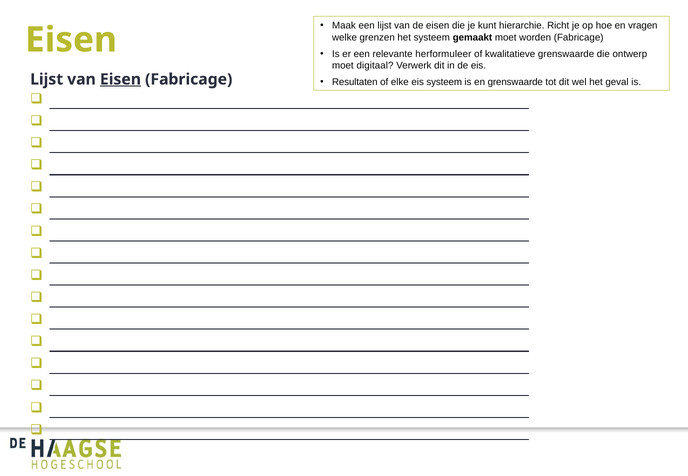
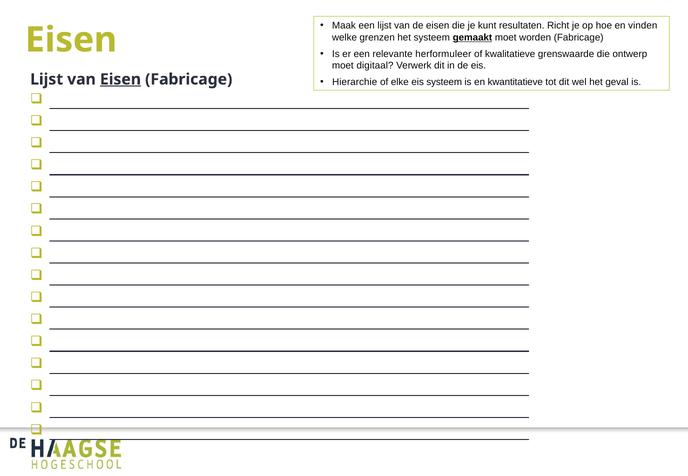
hierarchie: hierarchie -> resultaten (522, 26)
vragen: vragen -> vinden (643, 26)
gemaakt underline: none -> present (472, 37)
Resultaten: Resultaten -> Hierarchie (355, 82)
en grenswaarde: grenswaarde -> kwantitatieve (515, 82)
